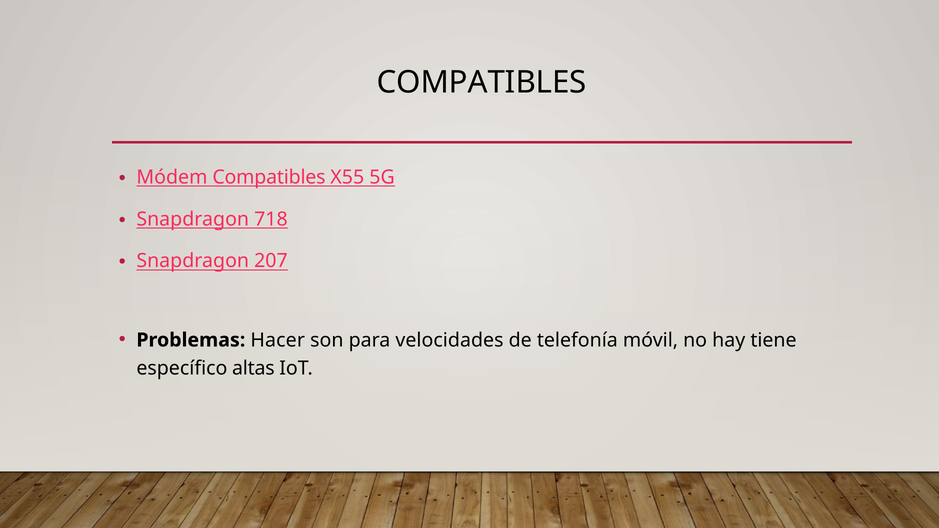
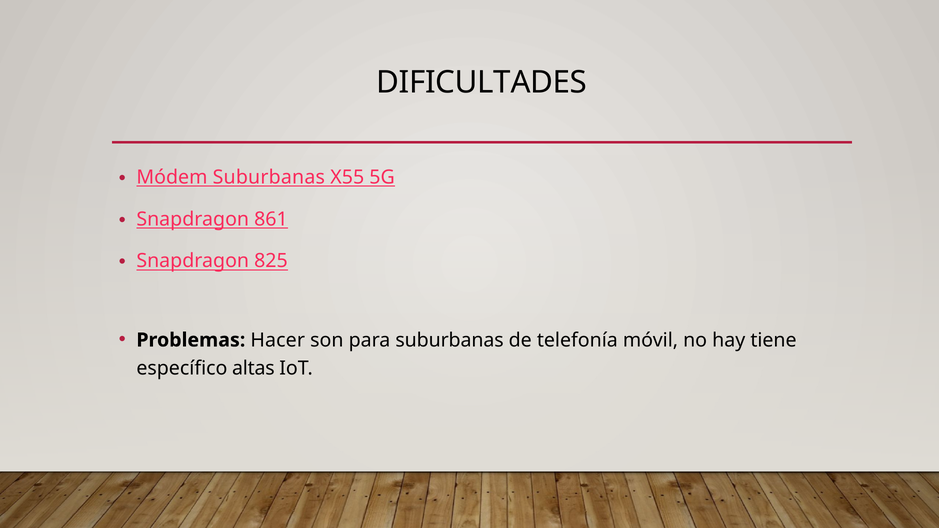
COMPATIBLES: COMPATIBLES -> DIFICULTADES (482, 82)
Módem Compatibles: Compatibles -> Suburbanas (269, 177)
718: 718 -> 861 (271, 219)
207: 207 -> 825 (271, 261)
para velocidades: velocidades -> suburbanas (450, 340)
